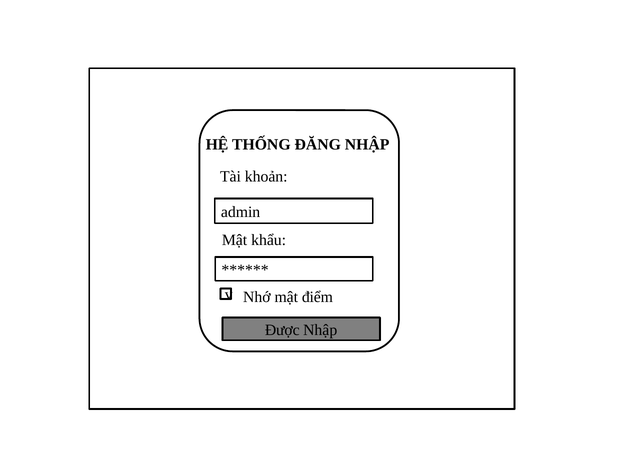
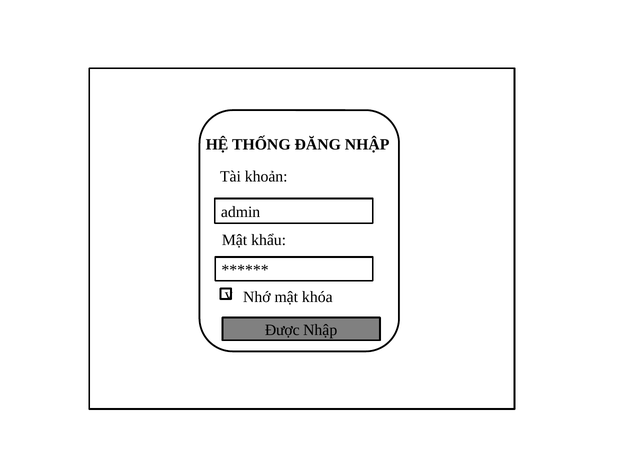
điểm: điểm -> khóa (317, 297)
